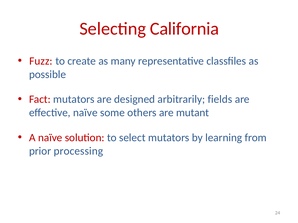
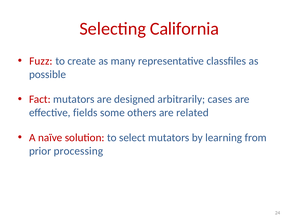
fields: fields -> cases (220, 99)
effective naïve: naïve -> fields (85, 113)
mutant: mutant -> related (193, 113)
